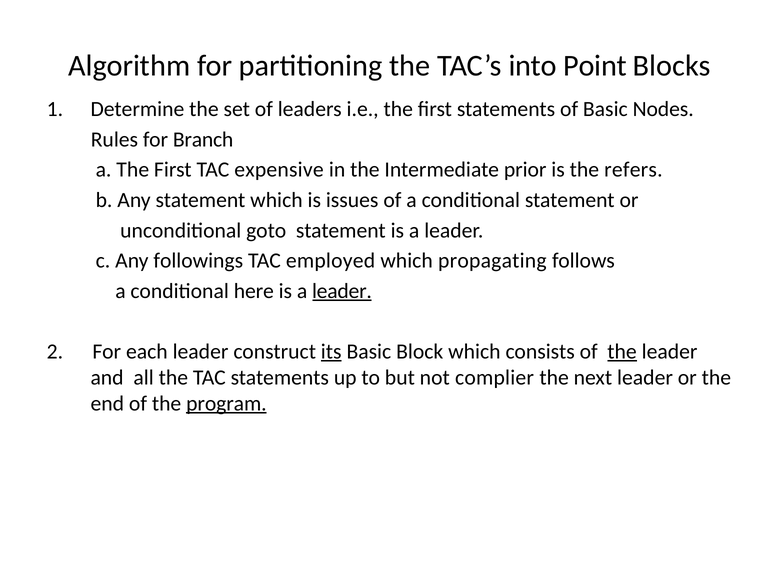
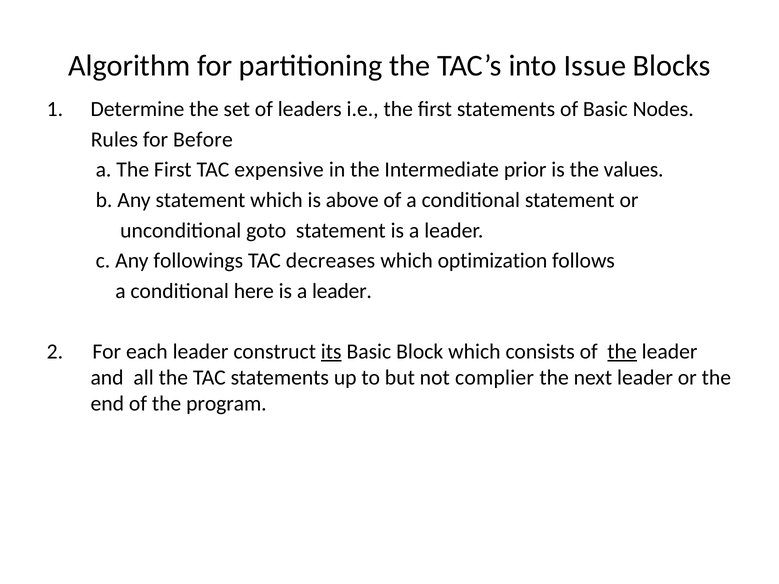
Point: Point -> Issue (595, 66)
Branch: Branch -> Before (203, 140)
refers: refers -> values (634, 170)
issues: issues -> above (352, 200)
employed: employed -> decreases (331, 261)
propagating: propagating -> optimization (493, 261)
leader underline: present -> none (342, 291)
program underline: present -> none (226, 404)
